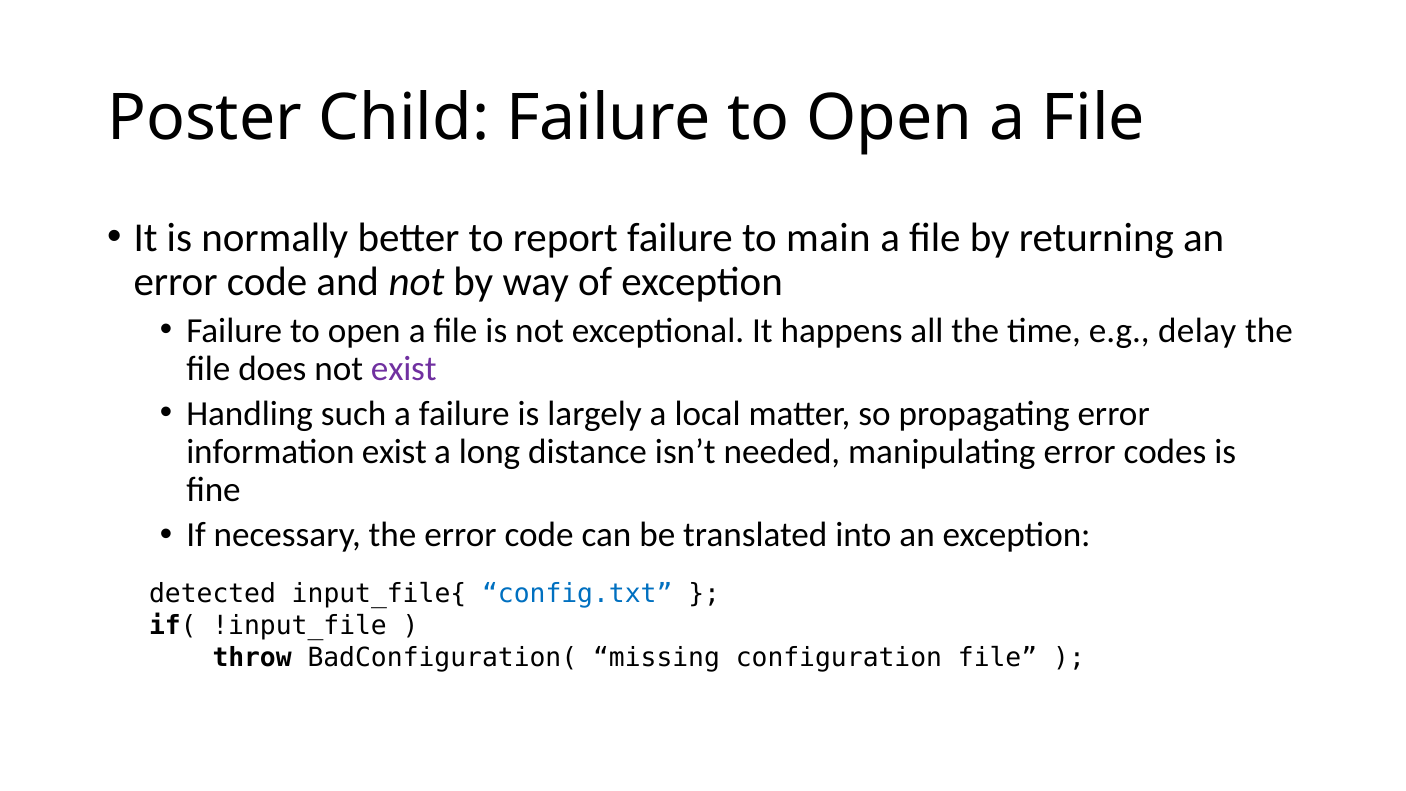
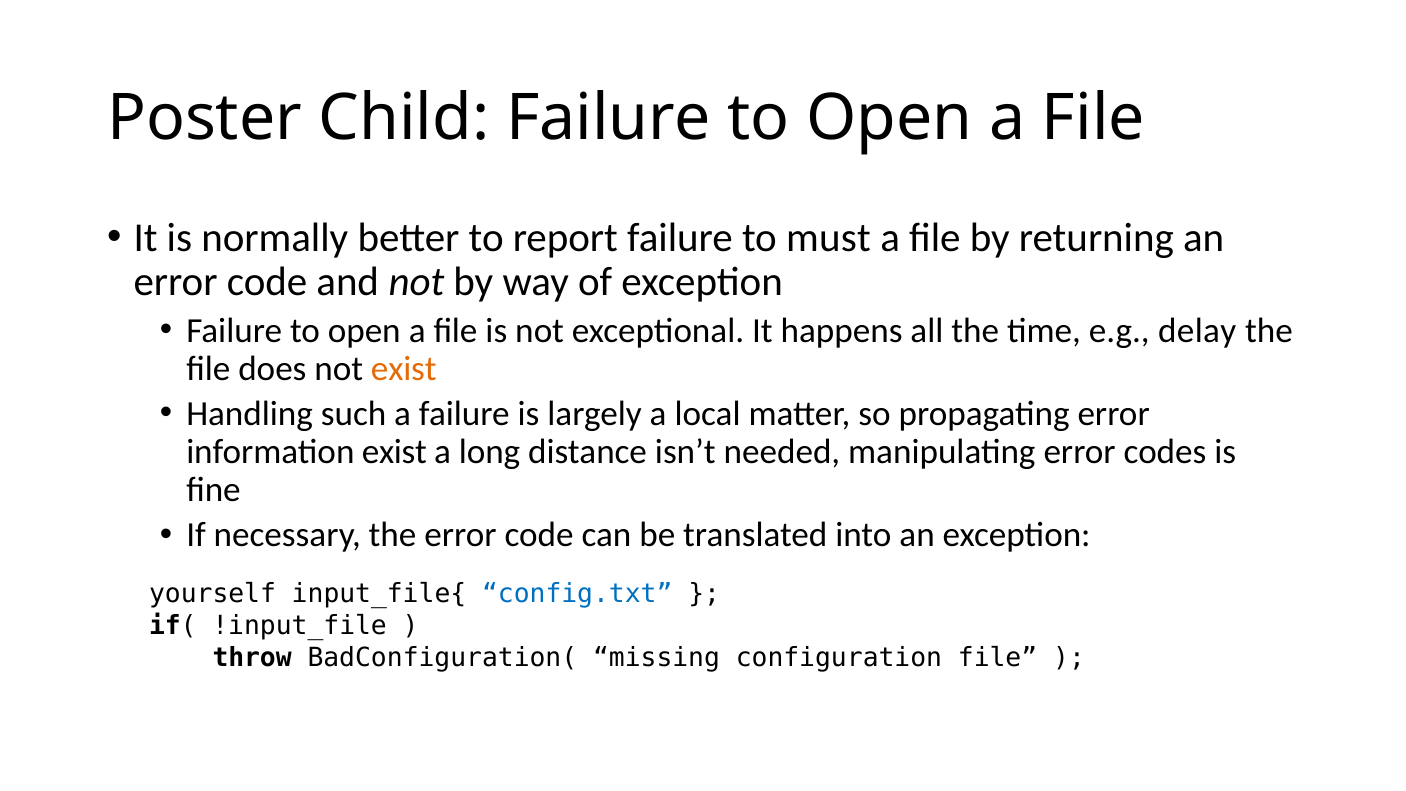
main: main -> must (828, 238)
exist colour: purple -> orange (404, 368)
detected: detected -> yourself (213, 594)
